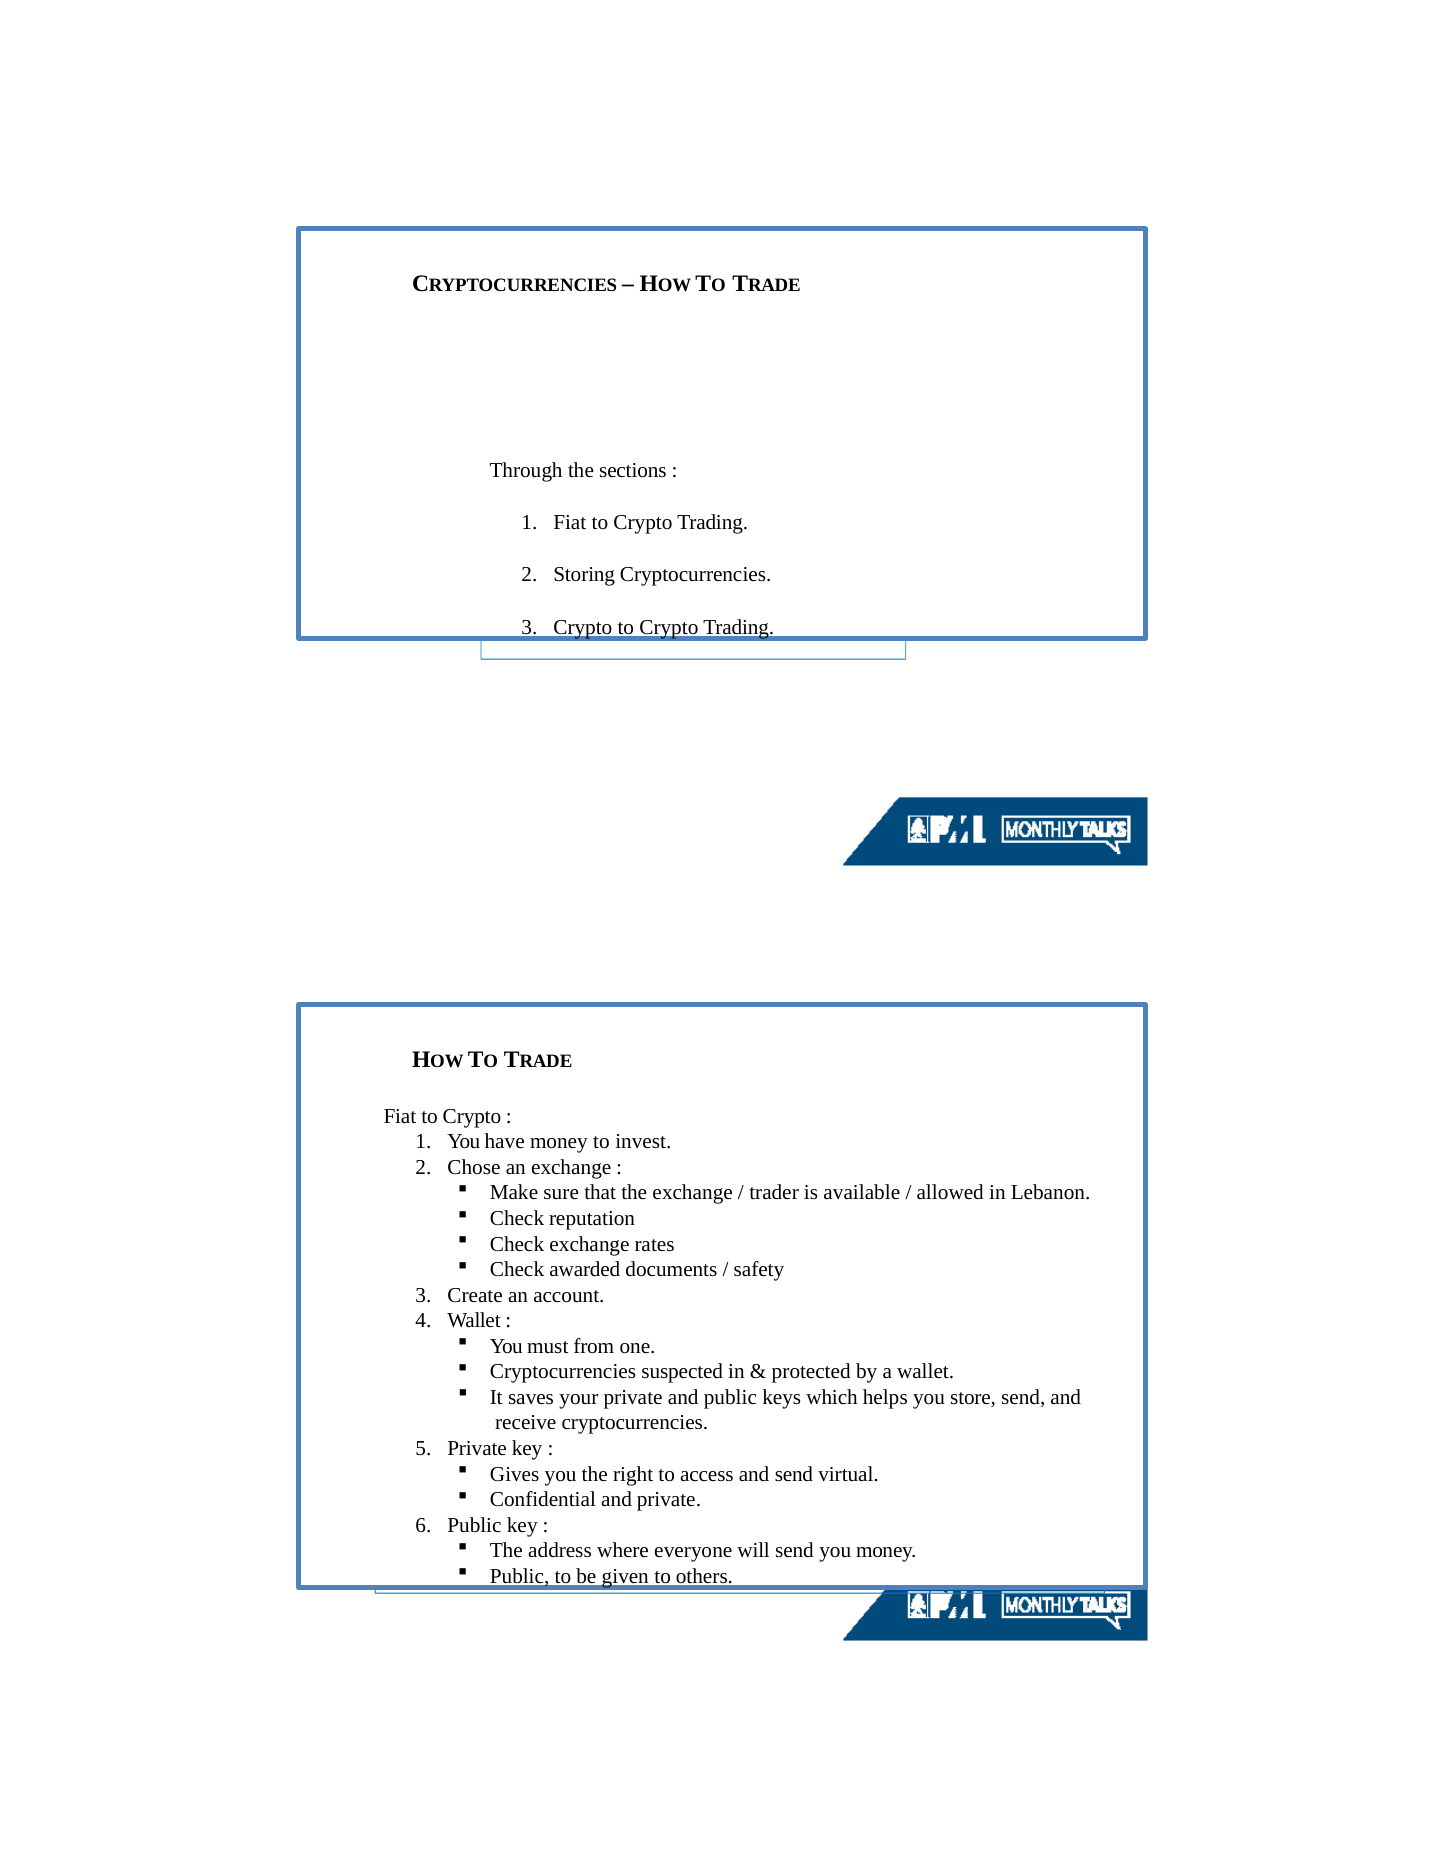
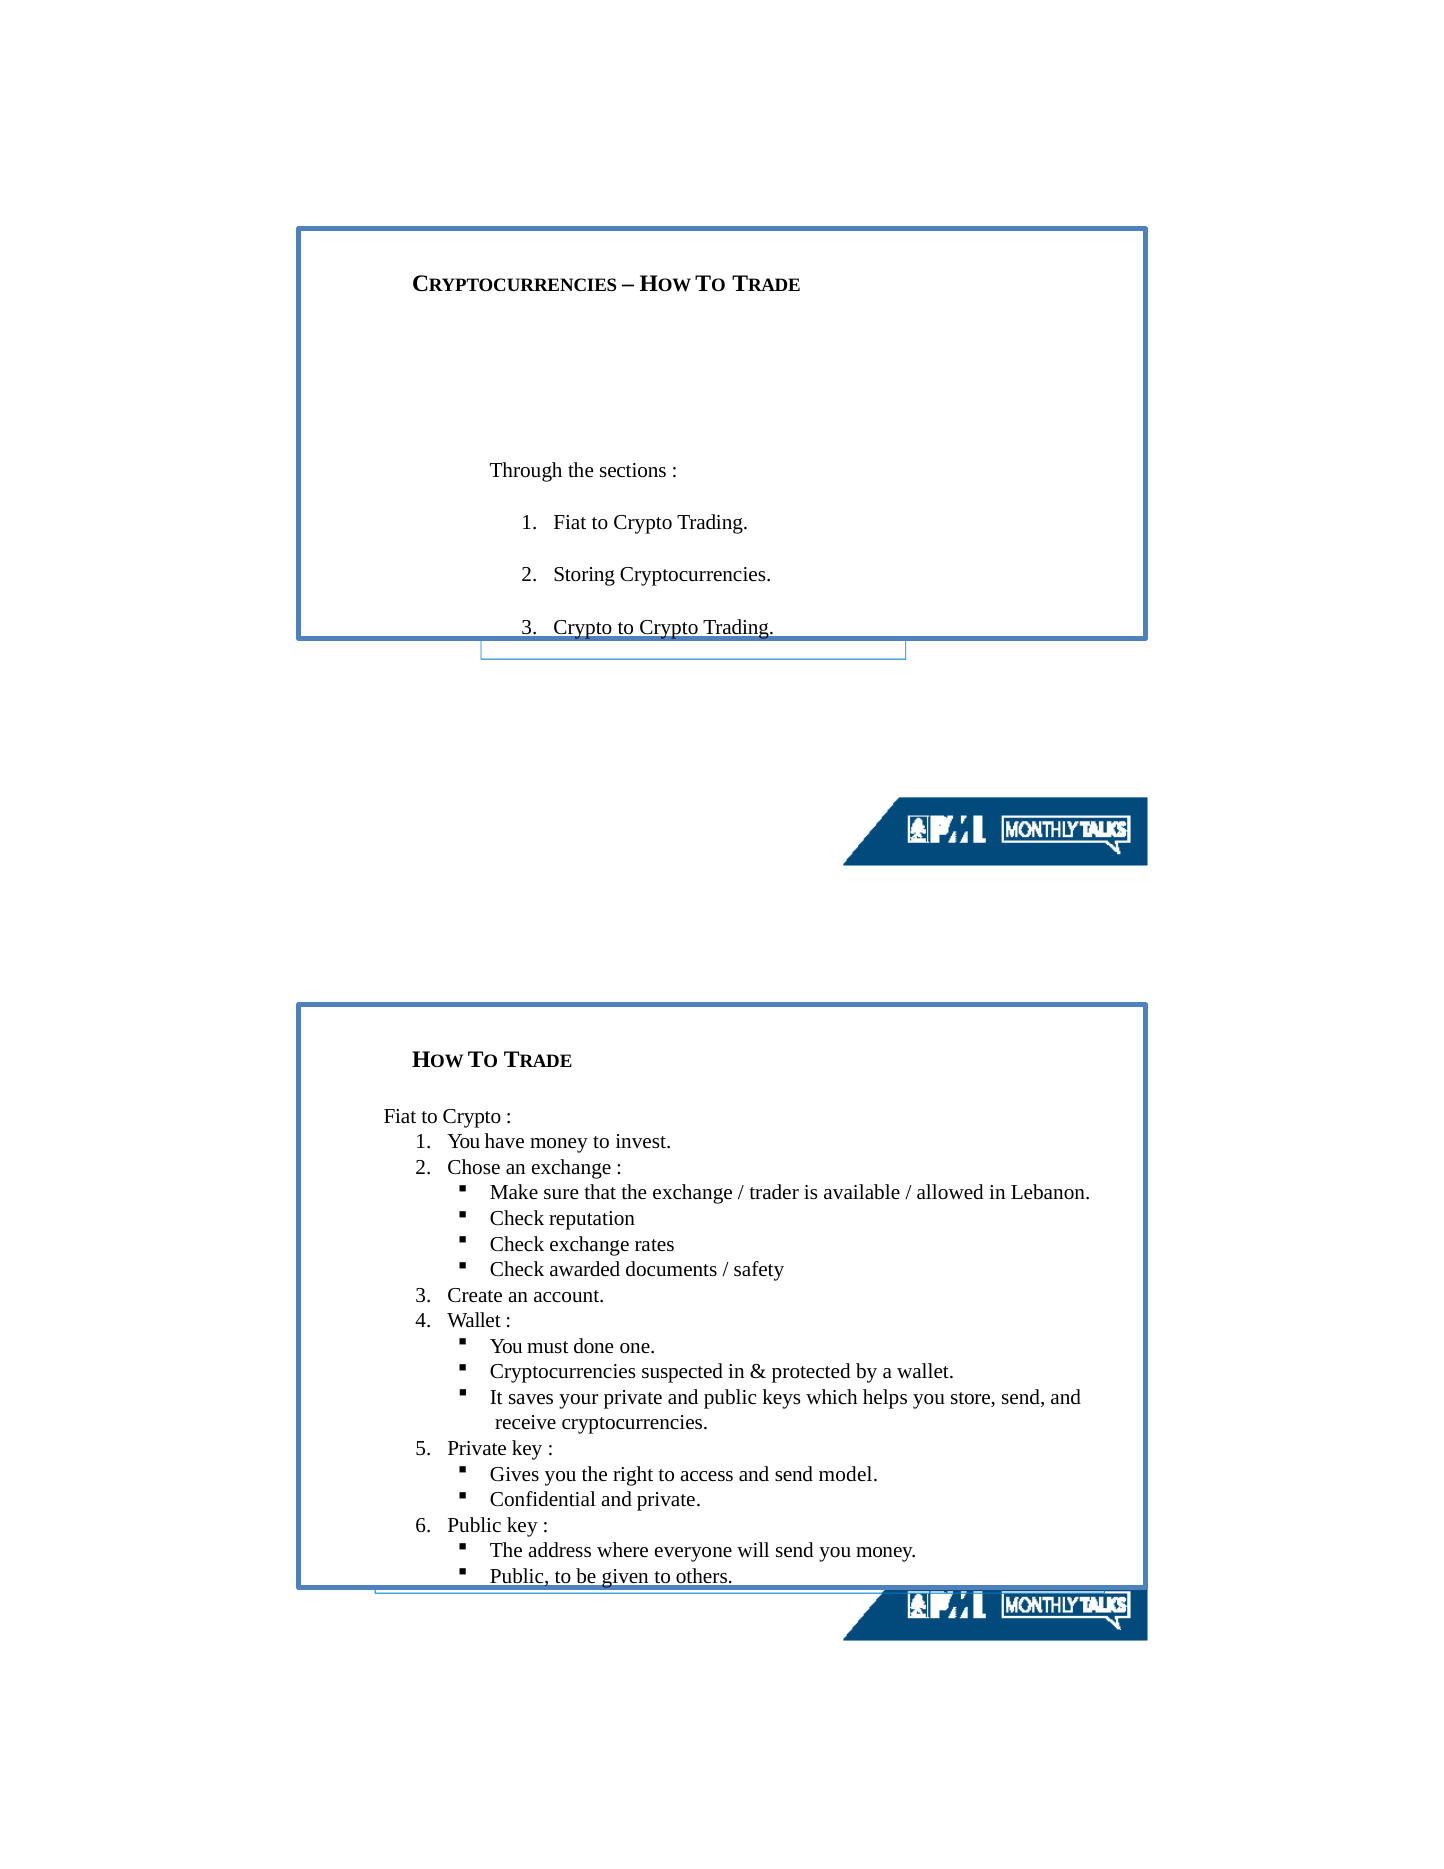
from: from -> done (594, 1346)
virtual: virtual -> model (848, 1474)
